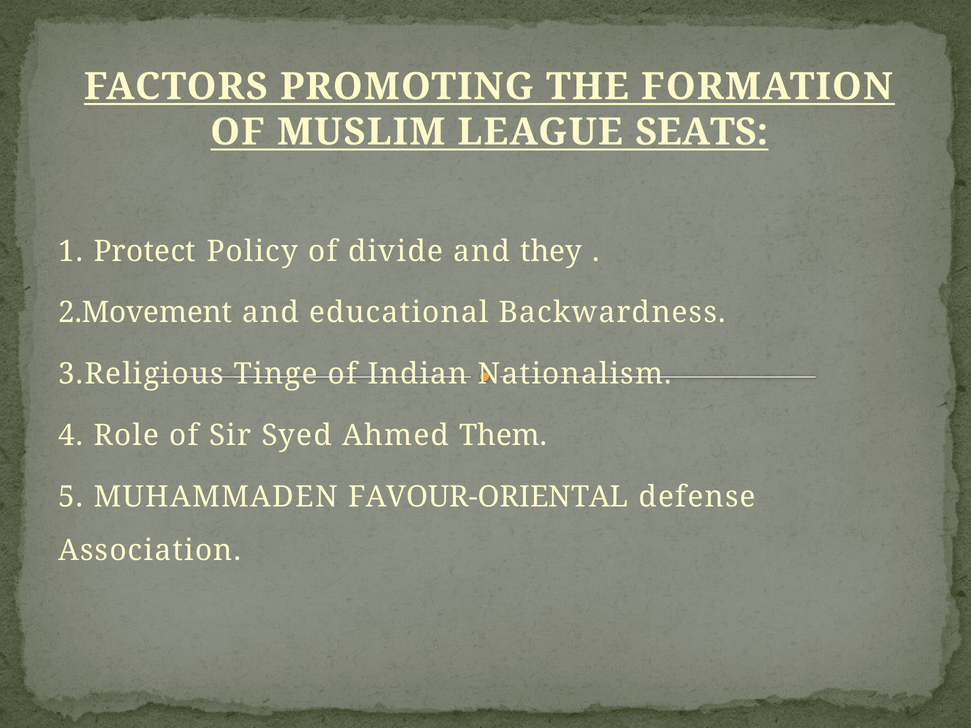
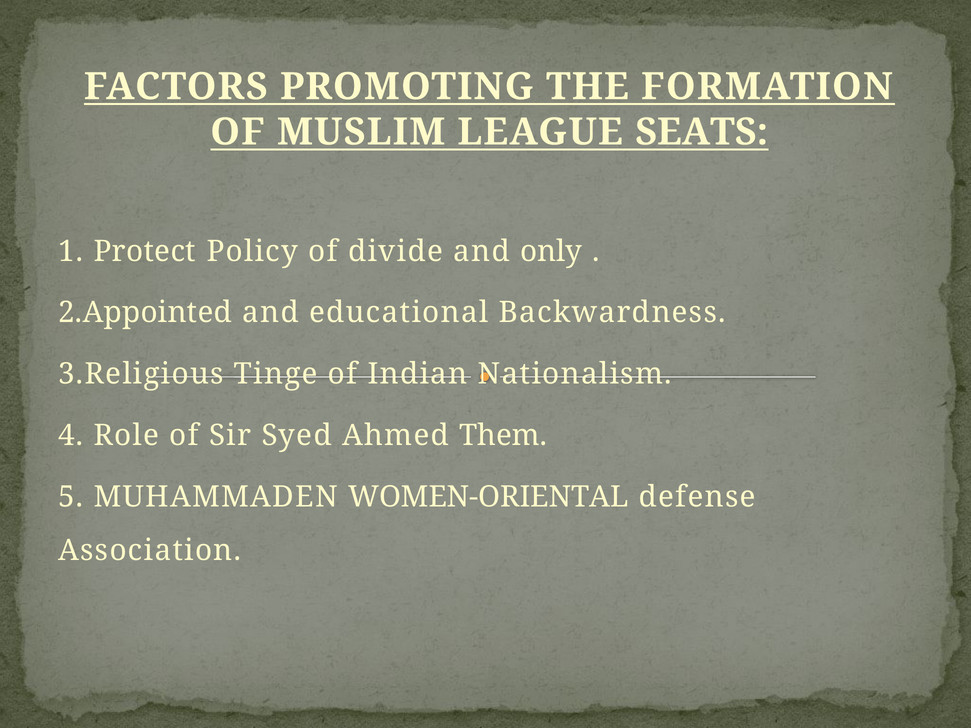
they: they -> only (551, 251)
2.Movement: 2.Movement -> 2.Appointed (145, 313)
FAVOUR-ORIENTAL: FAVOUR-ORIENTAL -> WOMEN-ORIENTAL (488, 497)
